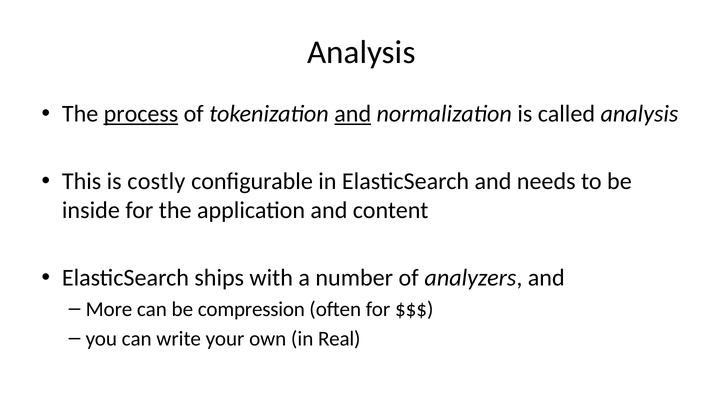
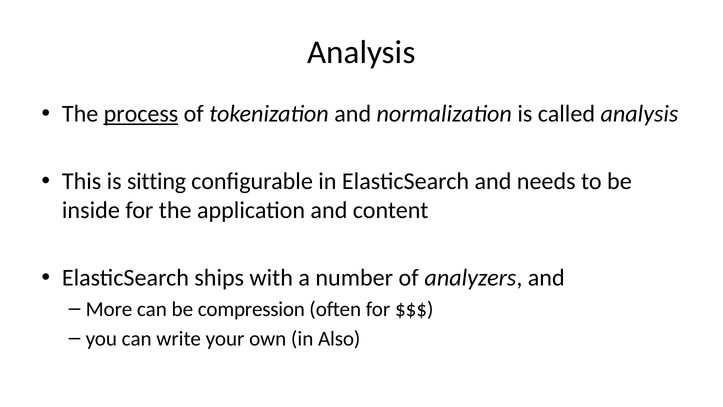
and underline: present -> none (353, 114)
costly: costly -> sitting (157, 181)
Real: Real -> Also (339, 338)
